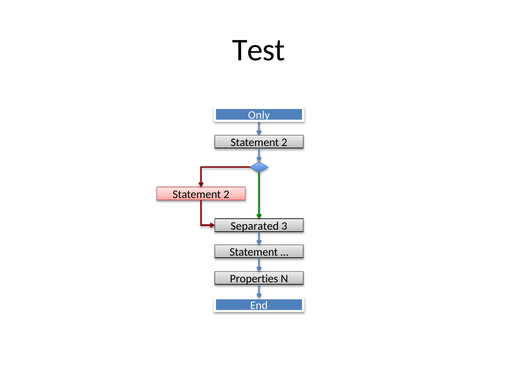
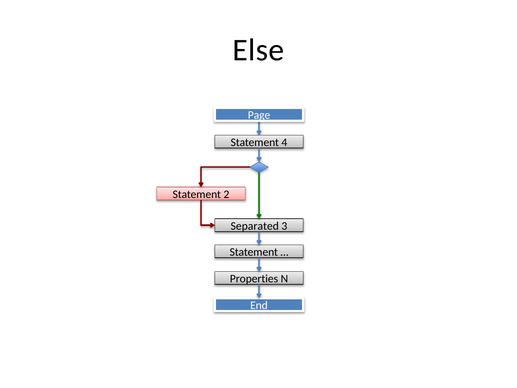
Test: Test -> Else (258, 50)
Only: Only -> Page (259, 115)
2: 2 -> 4 (284, 142)
